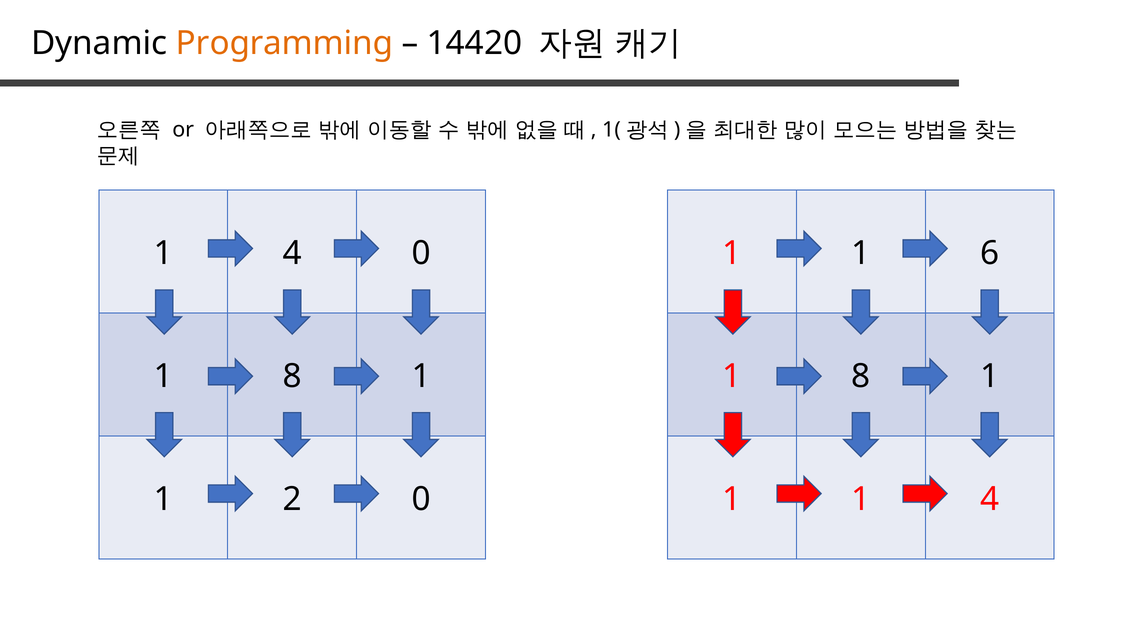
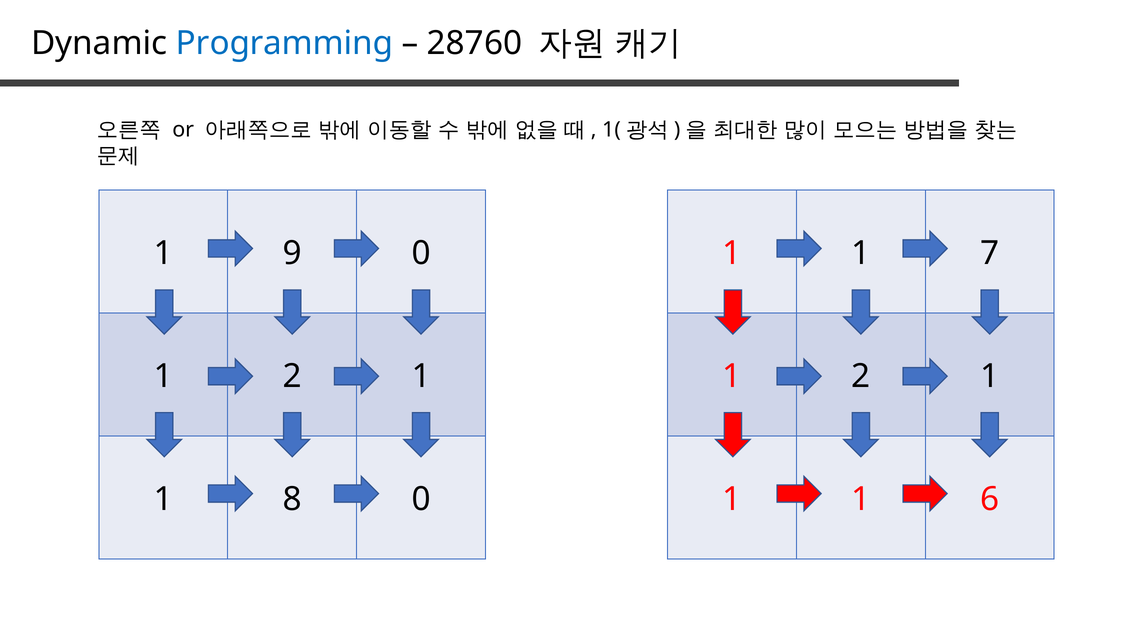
Programming colour: orange -> blue (285, 43)
14420: 14420 -> 28760 (475, 43)
4: 4 -> 9 (292, 254)
6: 6 -> 7 (990, 254)
8: 8 -> 2 (292, 377)
8: 8 -> 2 (861, 377)
2: 2 -> 8 (292, 500)
1 1 4: 4 -> 6 (990, 500)
